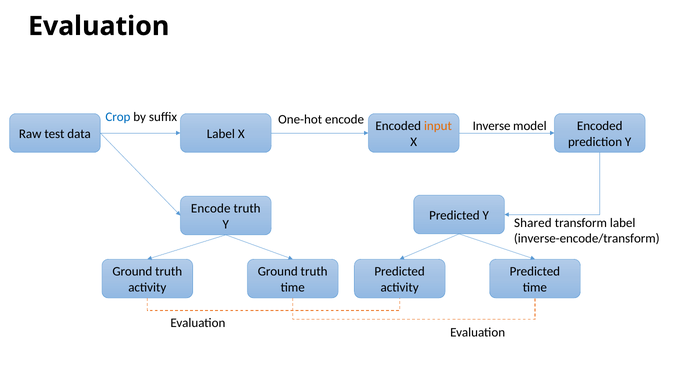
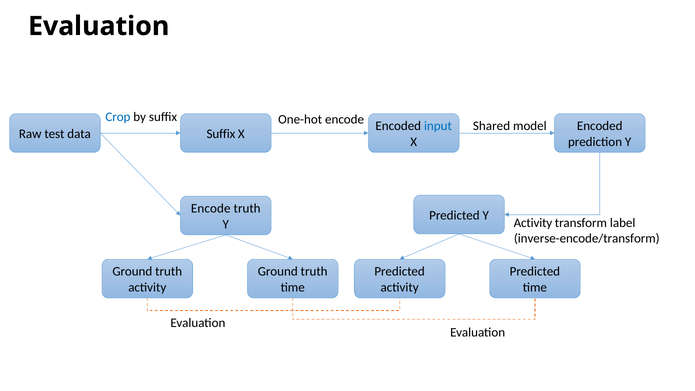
Inverse: Inverse -> Shared (492, 126)
input colour: orange -> blue (438, 126)
data Label: Label -> Suffix (221, 134)
Shared: Shared -> Activity (533, 223)
